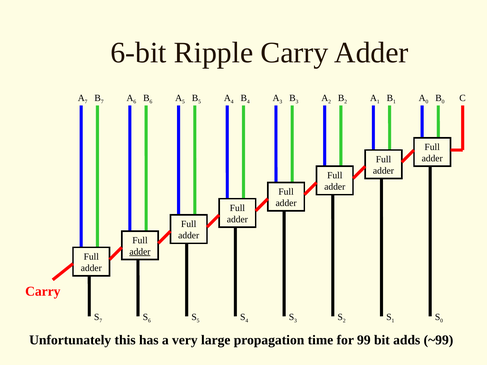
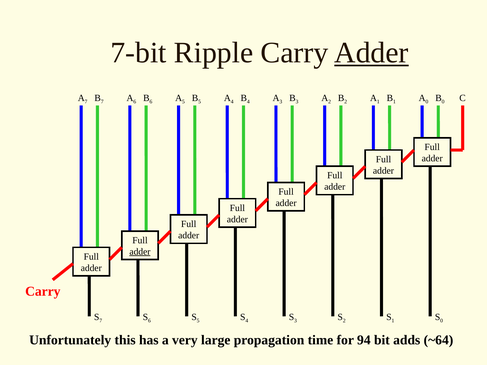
6-bit: 6-bit -> 7-bit (138, 53)
Adder underline: none -> present (371, 53)
99: 99 -> 94 (364, 340)
~99: ~99 -> ~64 (438, 340)
